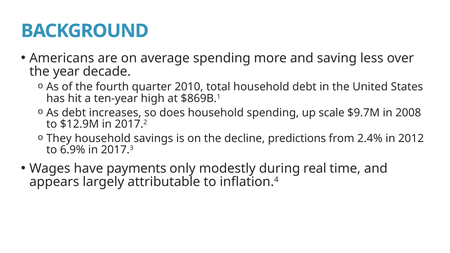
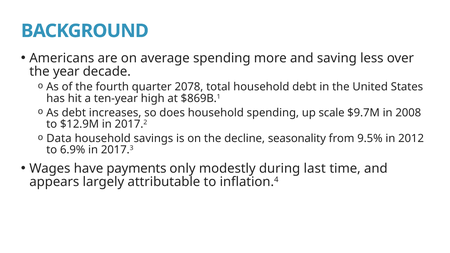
2010: 2010 -> 2078 (189, 87)
They: They -> Data (59, 138)
predictions: predictions -> seasonality (297, 138)
2.4%: 2.4% -> 9.5% (370, 138)
real: real -> last (315, 168)
